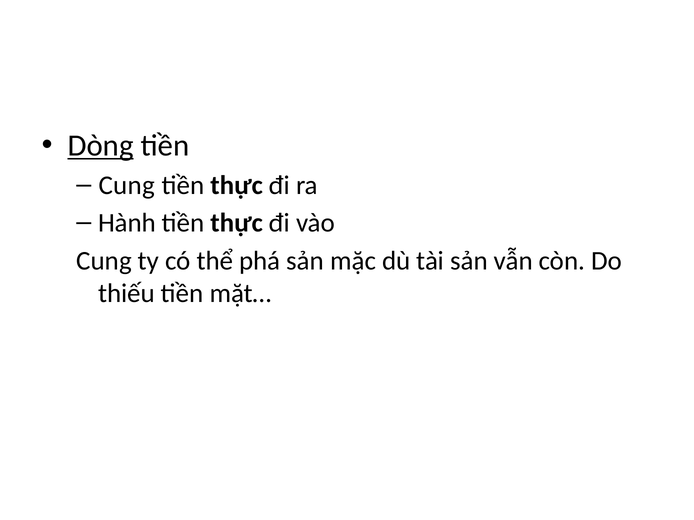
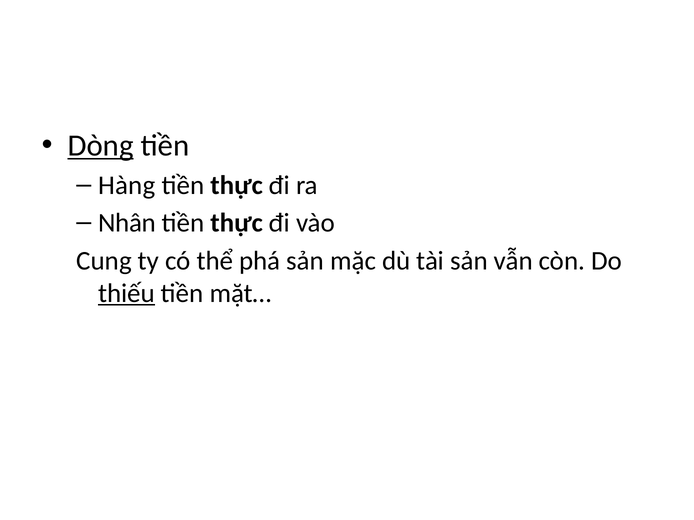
Cung: Cung -> Hàng (127, 185)
Hành: Hành -> Nhân (127, 223)
thiếu underline: none -> present (126, 293)
